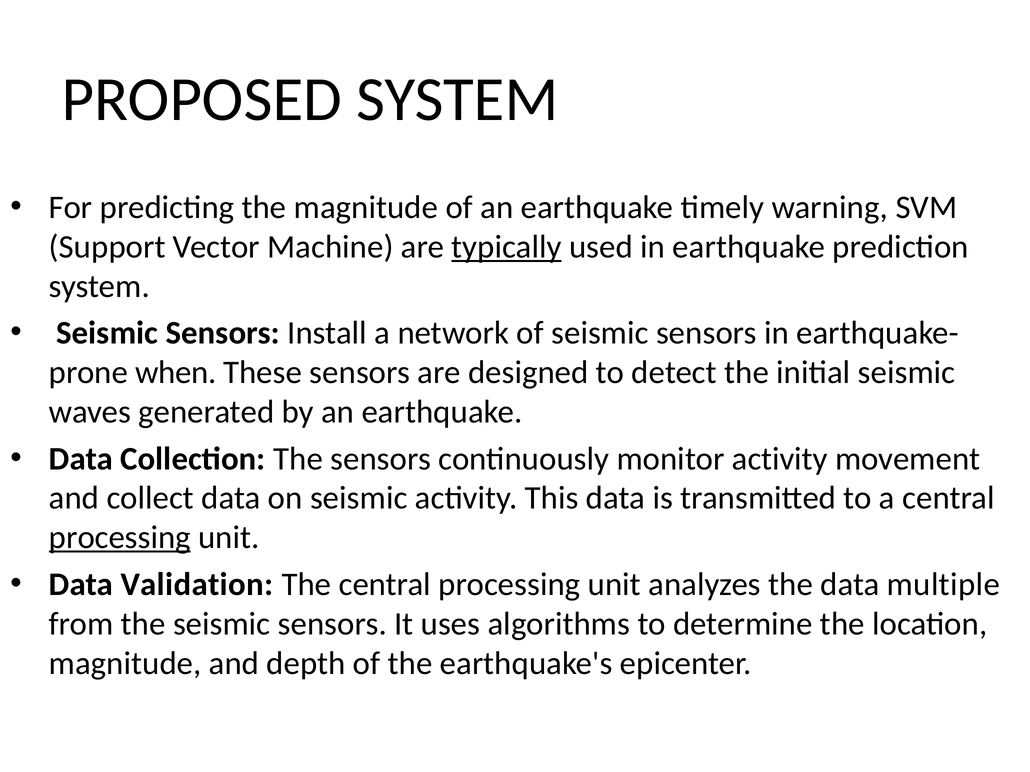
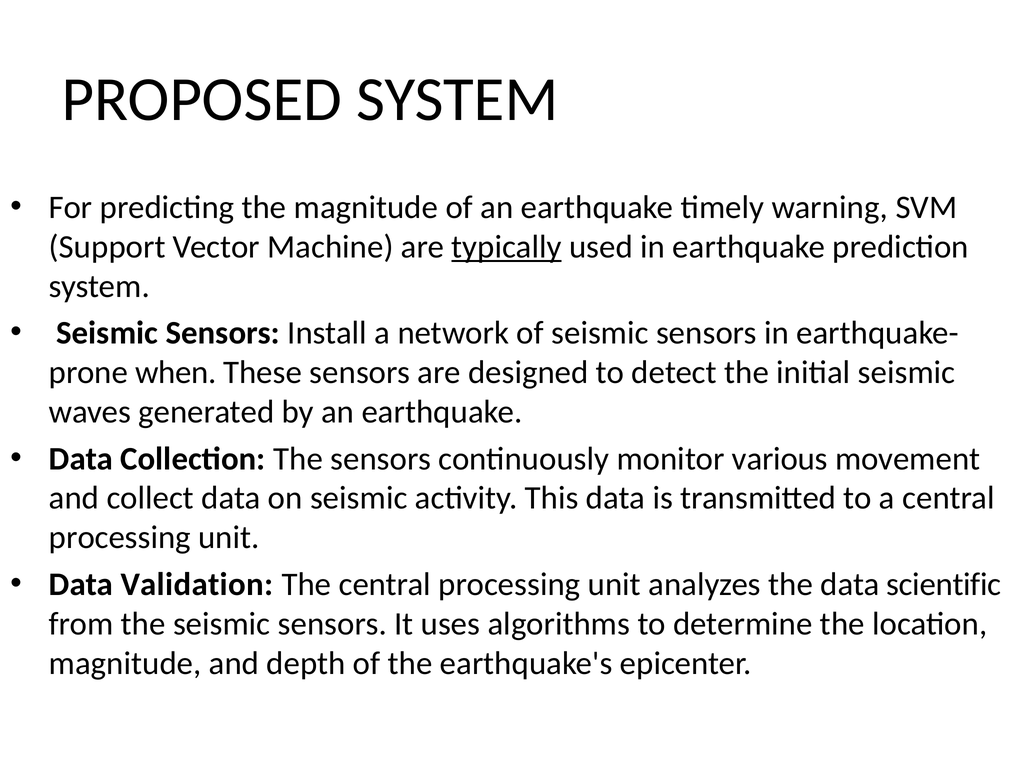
monitor activity: activity -> various (780, 459)
processing underline: present -> none (120, 538)
multiple: multiple -> scientific (944, 585)
